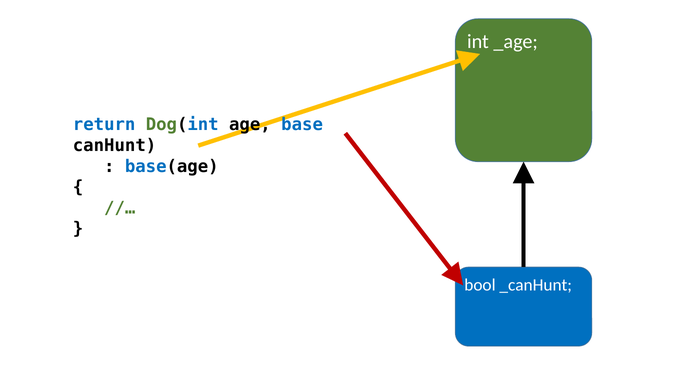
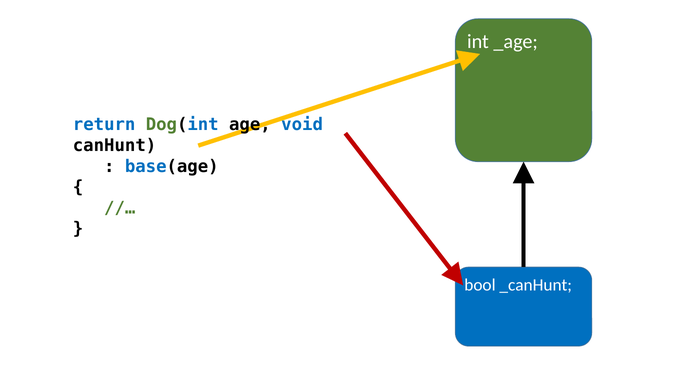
base: base -> void (302, 125)
